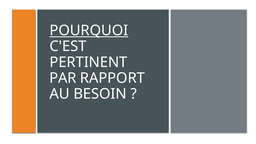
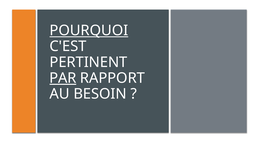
PAR underline: none -> present (63, 78)
